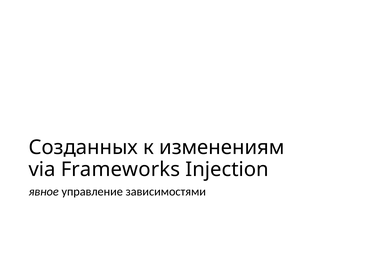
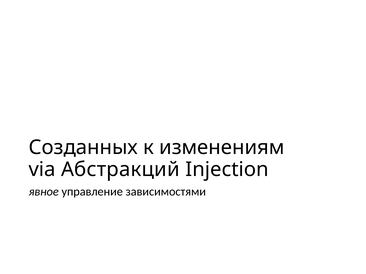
Frameworks: Frameworks -> Абстракций (120, 170)
